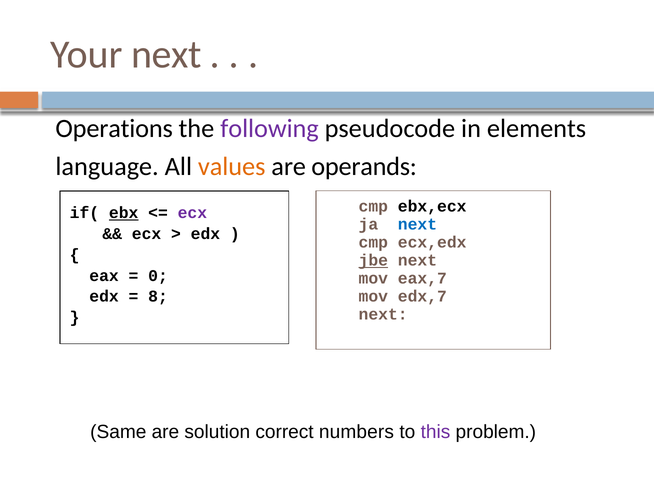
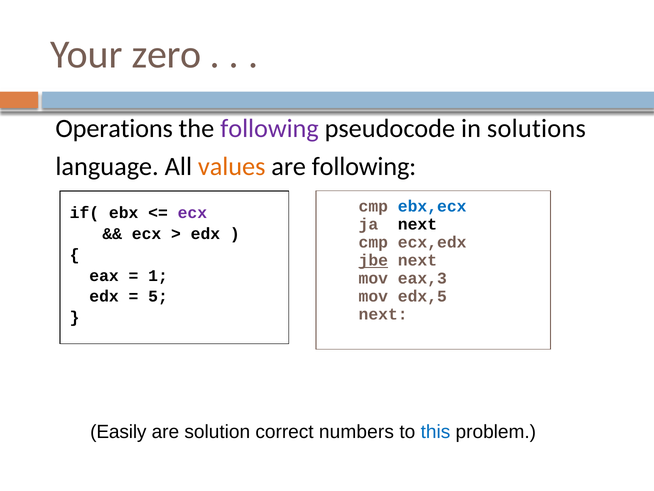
Your next: next -> zero (166, 55)
elements: elements -> solutions (536, 128)
are operands: operands -> following (364, 166)
ebx,ecx colour: black -> blue (432, 206)
ebx underline: present -> none (124, 213)
next colour: blue -> black (417, 224)
0: 0 -> 1 (158, 275)
eax,7: eax,7 -> eax,3 (422, 278)
8: 8 -> 5 (158, 296)
edx,7: edx,7 -> edx,5 (422, 296)
Same: Same -> Easily (118, 431)
this colour: purple -> blue (435, 431)
